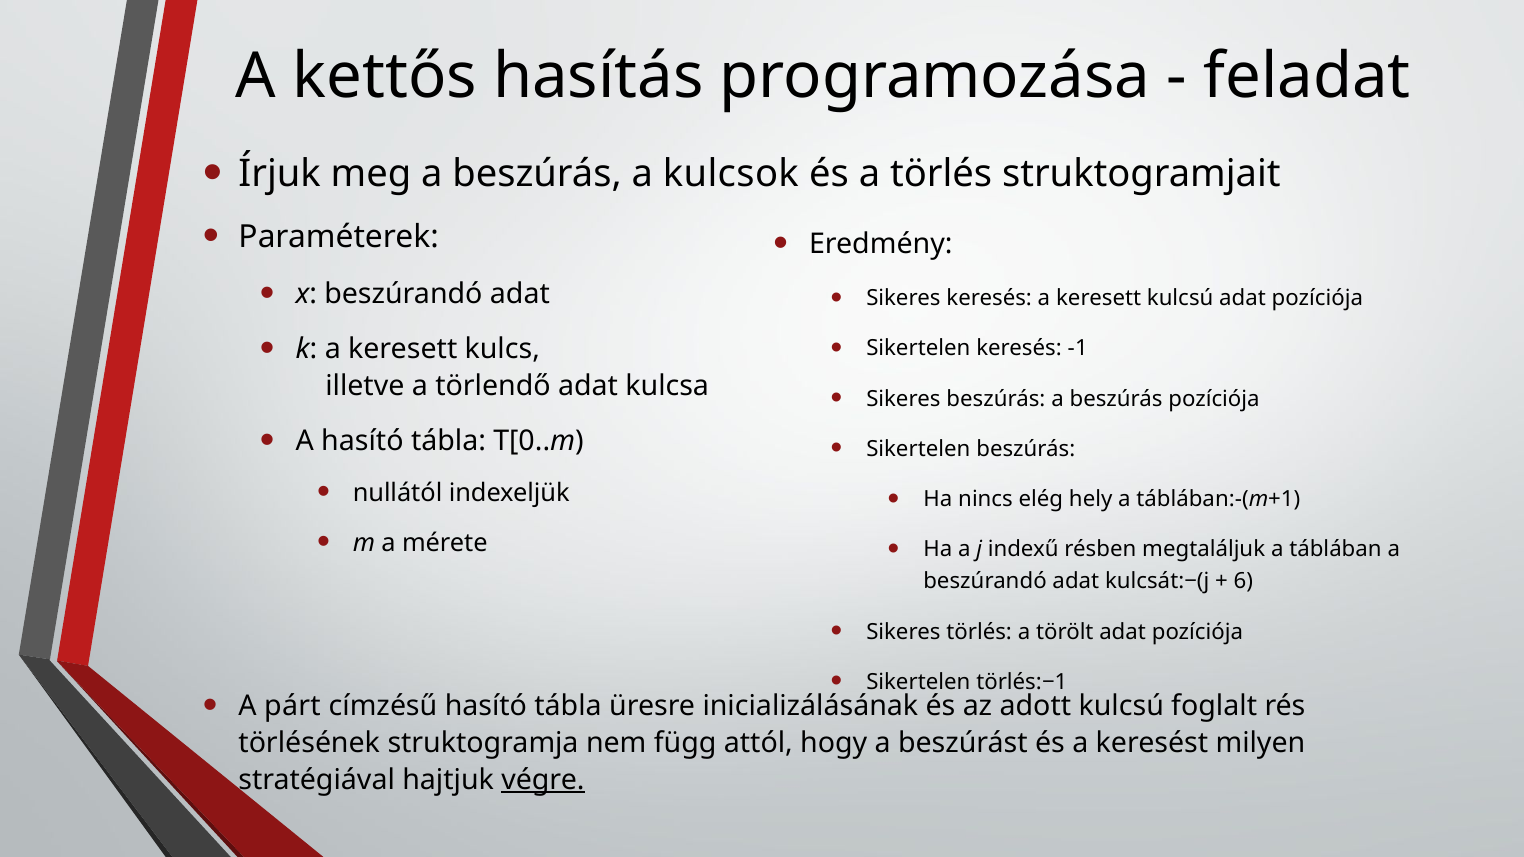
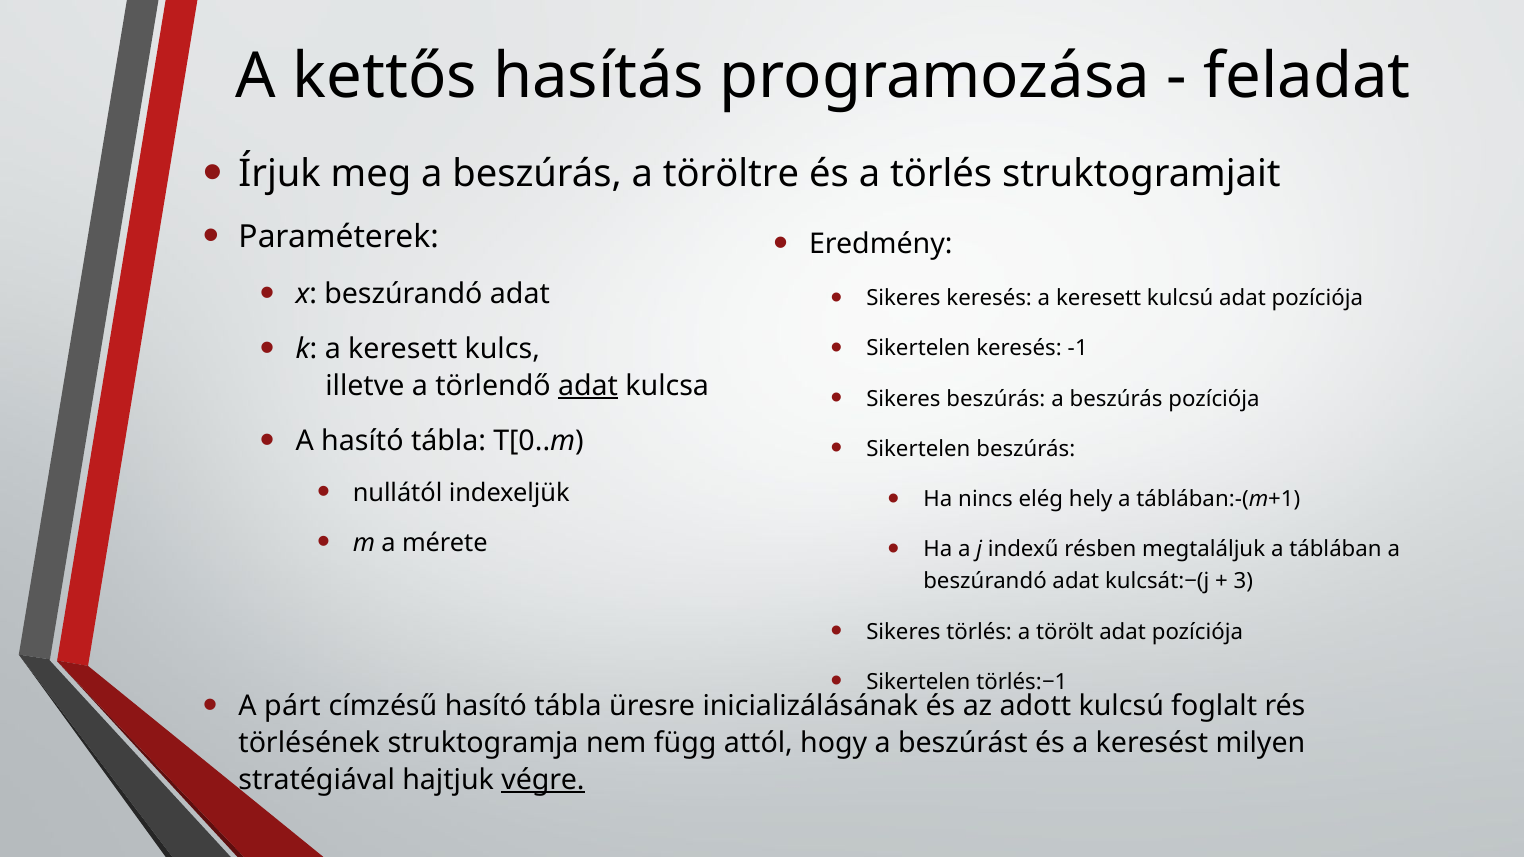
kulcsok: kulcsok -> töröltre (731, 174)
adat underline: none -> present (588, 386)
6: 6 -> 3 (1243, 582)
